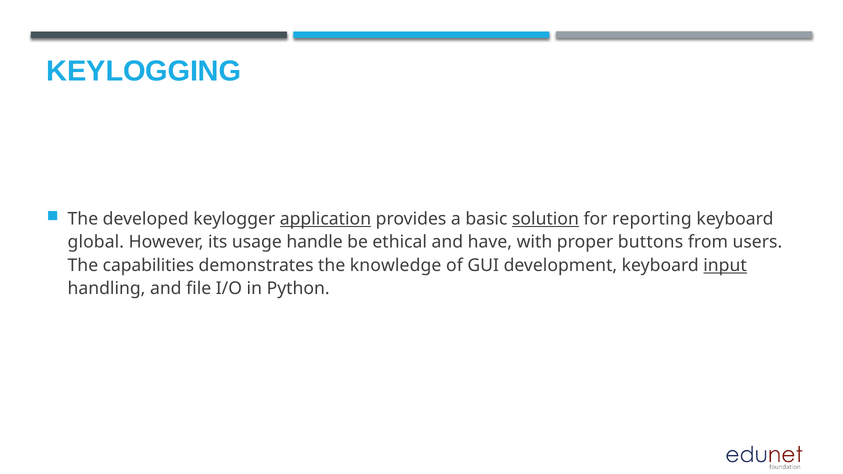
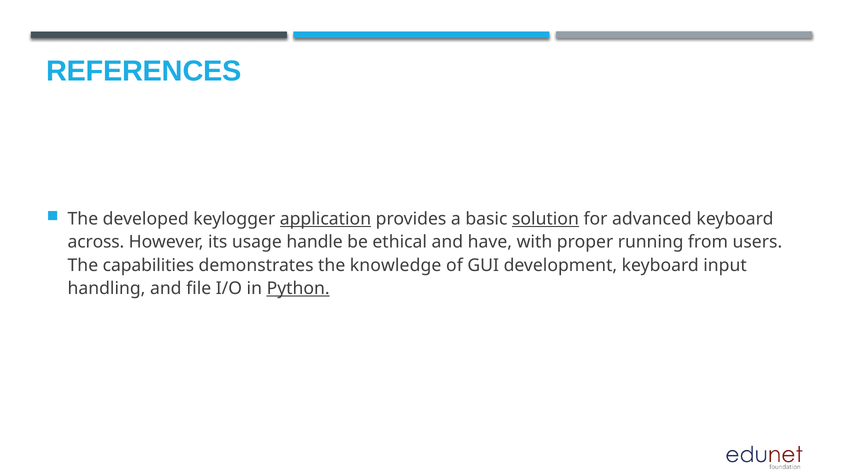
KEYLOGGING: KEYLOGGING -> REFERENCES (144, 71)
reporting: reporting -> advanced (652, 219)
global: global -> across (96, 242)
buttons: buttons -> running (651, 242)
input underline: present -> none (725, 265)
Python underline: none -> present (298, 289)
